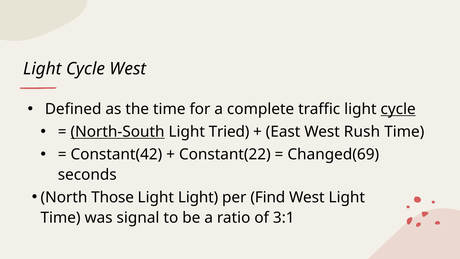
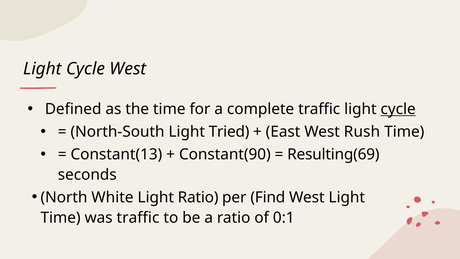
North-South underline: present -> none (118, 132)
Constant(42: Constant(42 -> Constant(13 (116, 154)
Constant(22: Constant(22 -> Constant(90 (225, 154)
Changed(69: Changed(69 -> Resulting(69 (333, 154)
Those: Those -> White (112, 197)
Light Light: Light -> Ratio (198, 197)
was signal: signal -> traffic (138, 217)
3:1: 3:1 -> 0:1 (284, 217)
